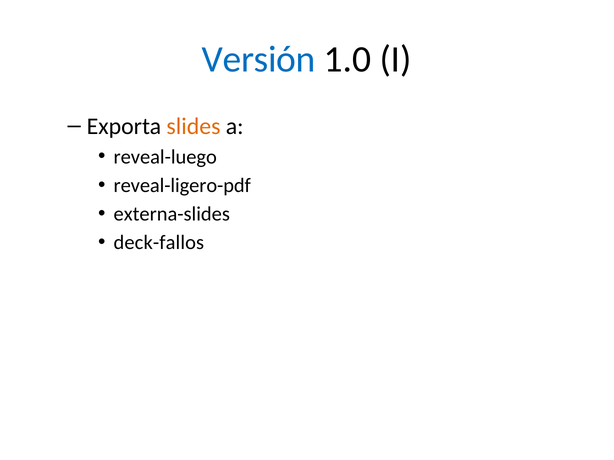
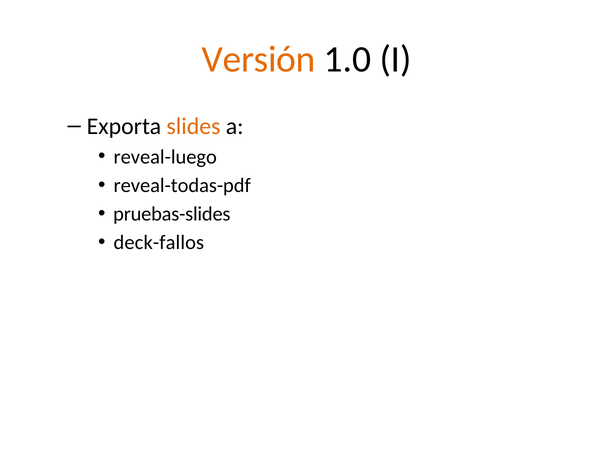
Versión colour: blue -> orange (259, 59)
reveal-ligero-pdf: reveal-ligero-pdf -> reveal-todas-pdf (182, 186)
externa-slides: externa-slides -> pruebas-slides (172, 214)
